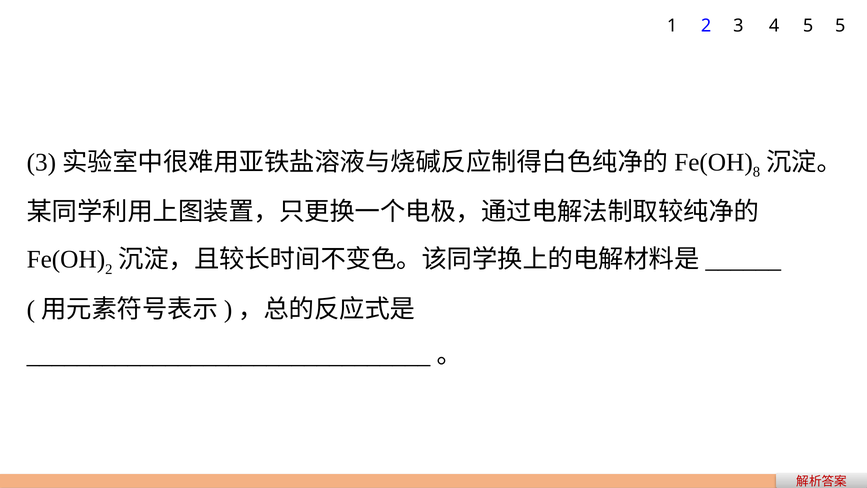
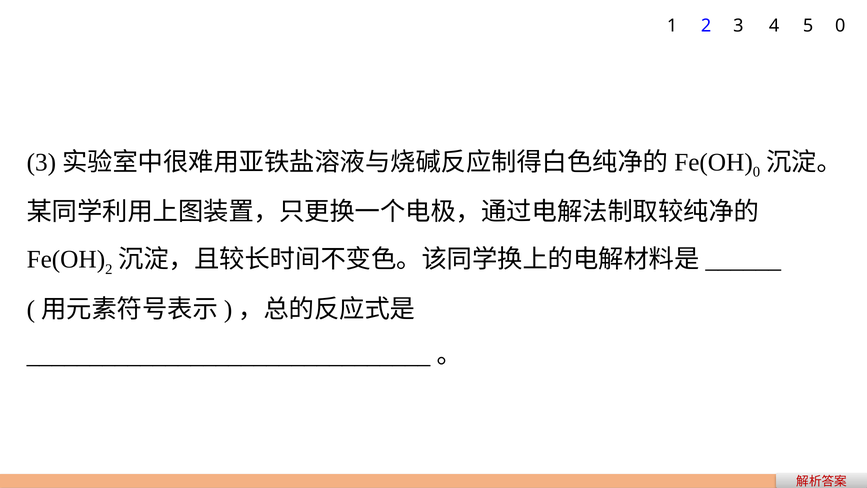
5 5: 5 -> 0 (840, 26)
8: 8 -> 0 (756, 172)
